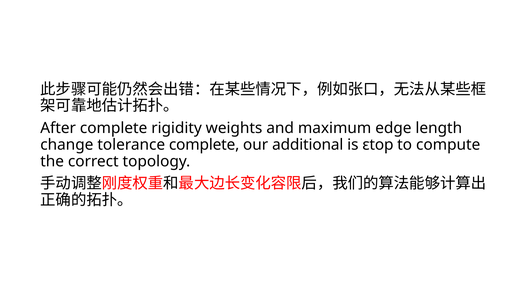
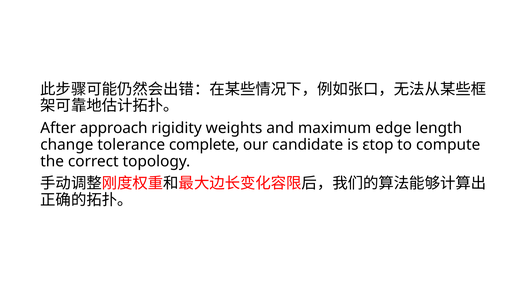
After complete: complete -> approach (114, 128)
additional: additional -> candidate (308, 145)
